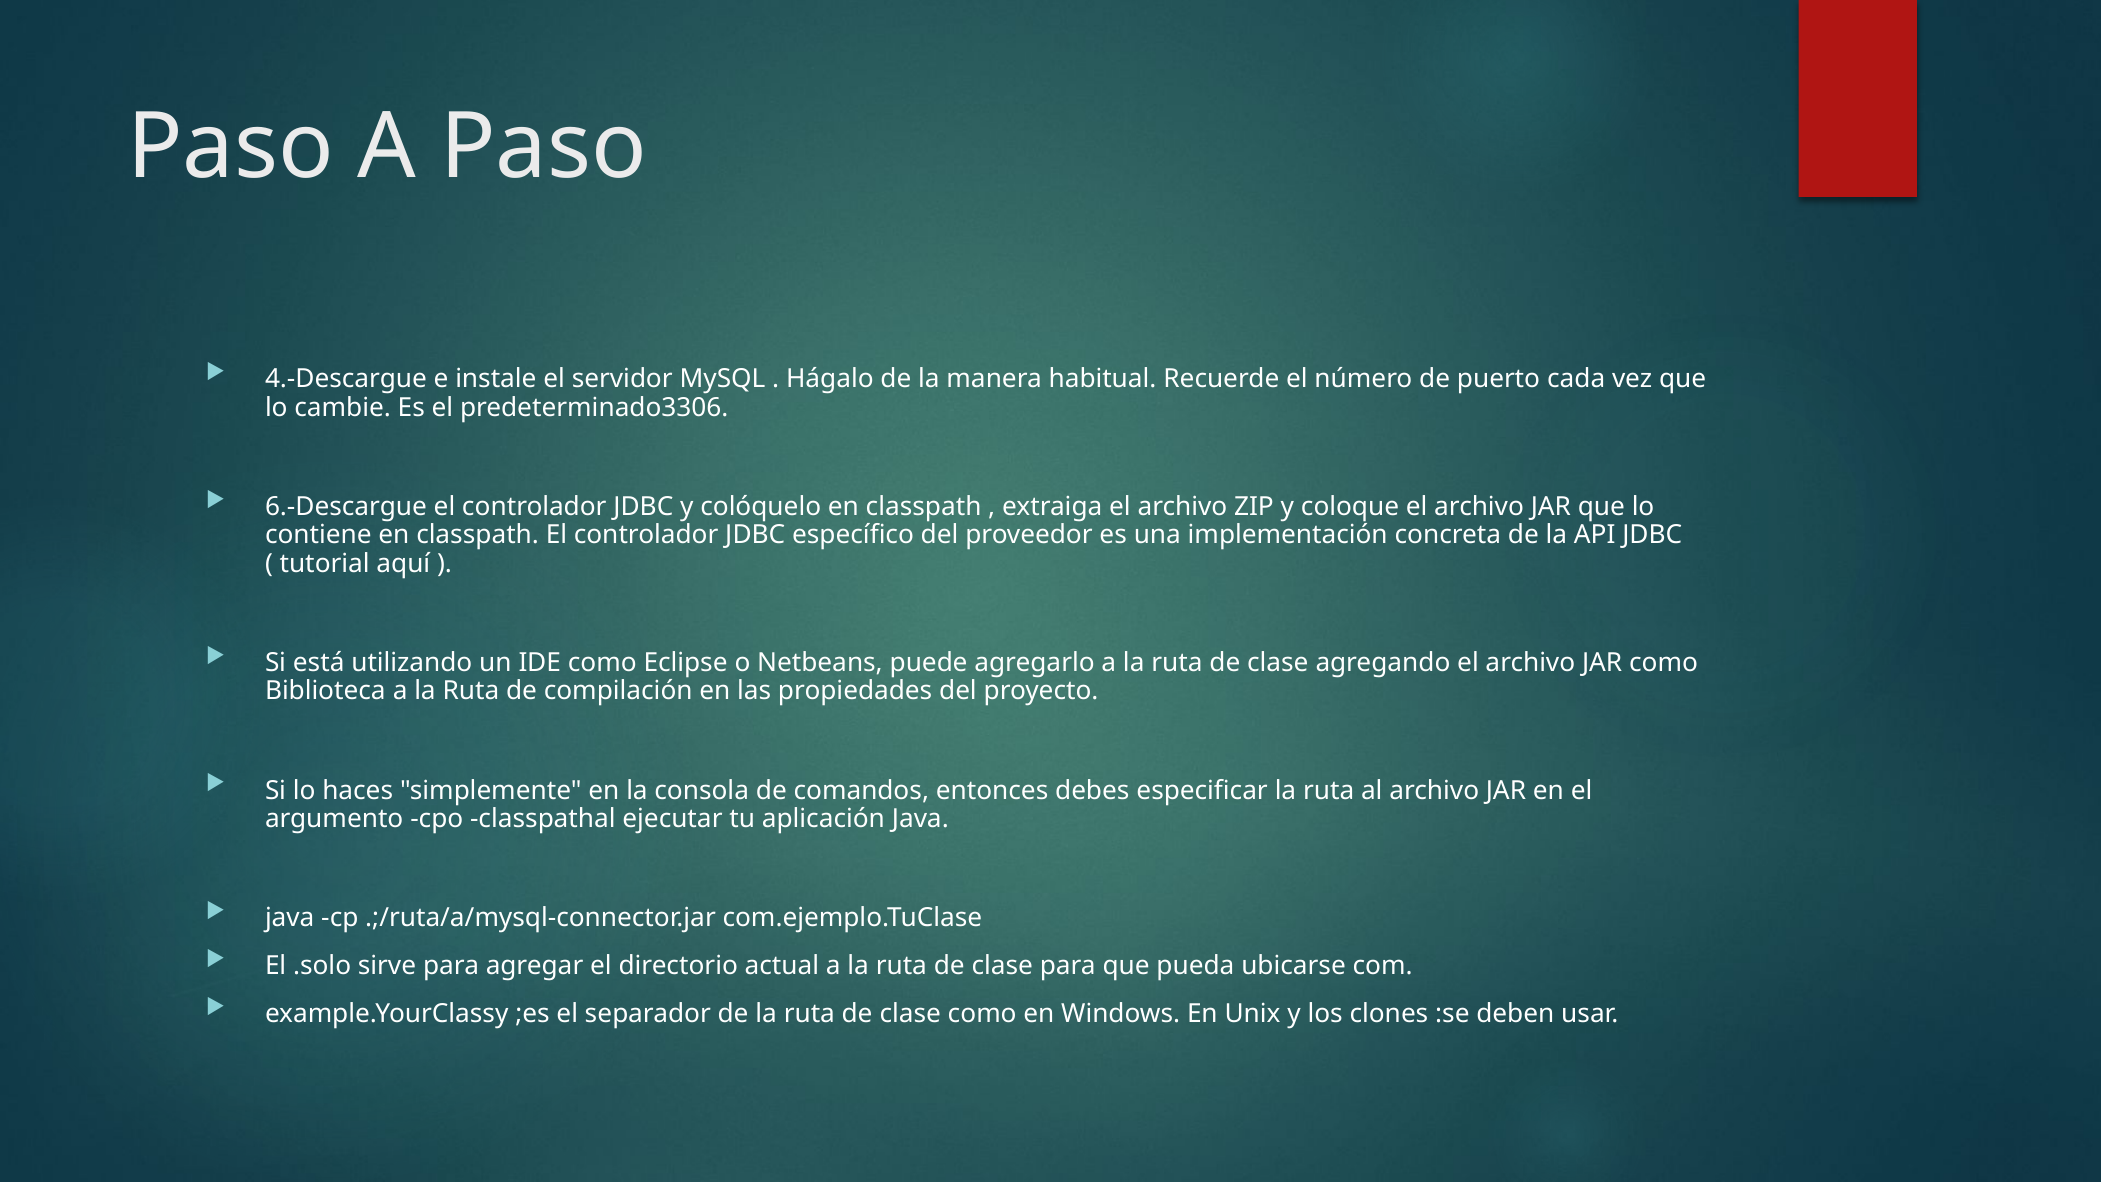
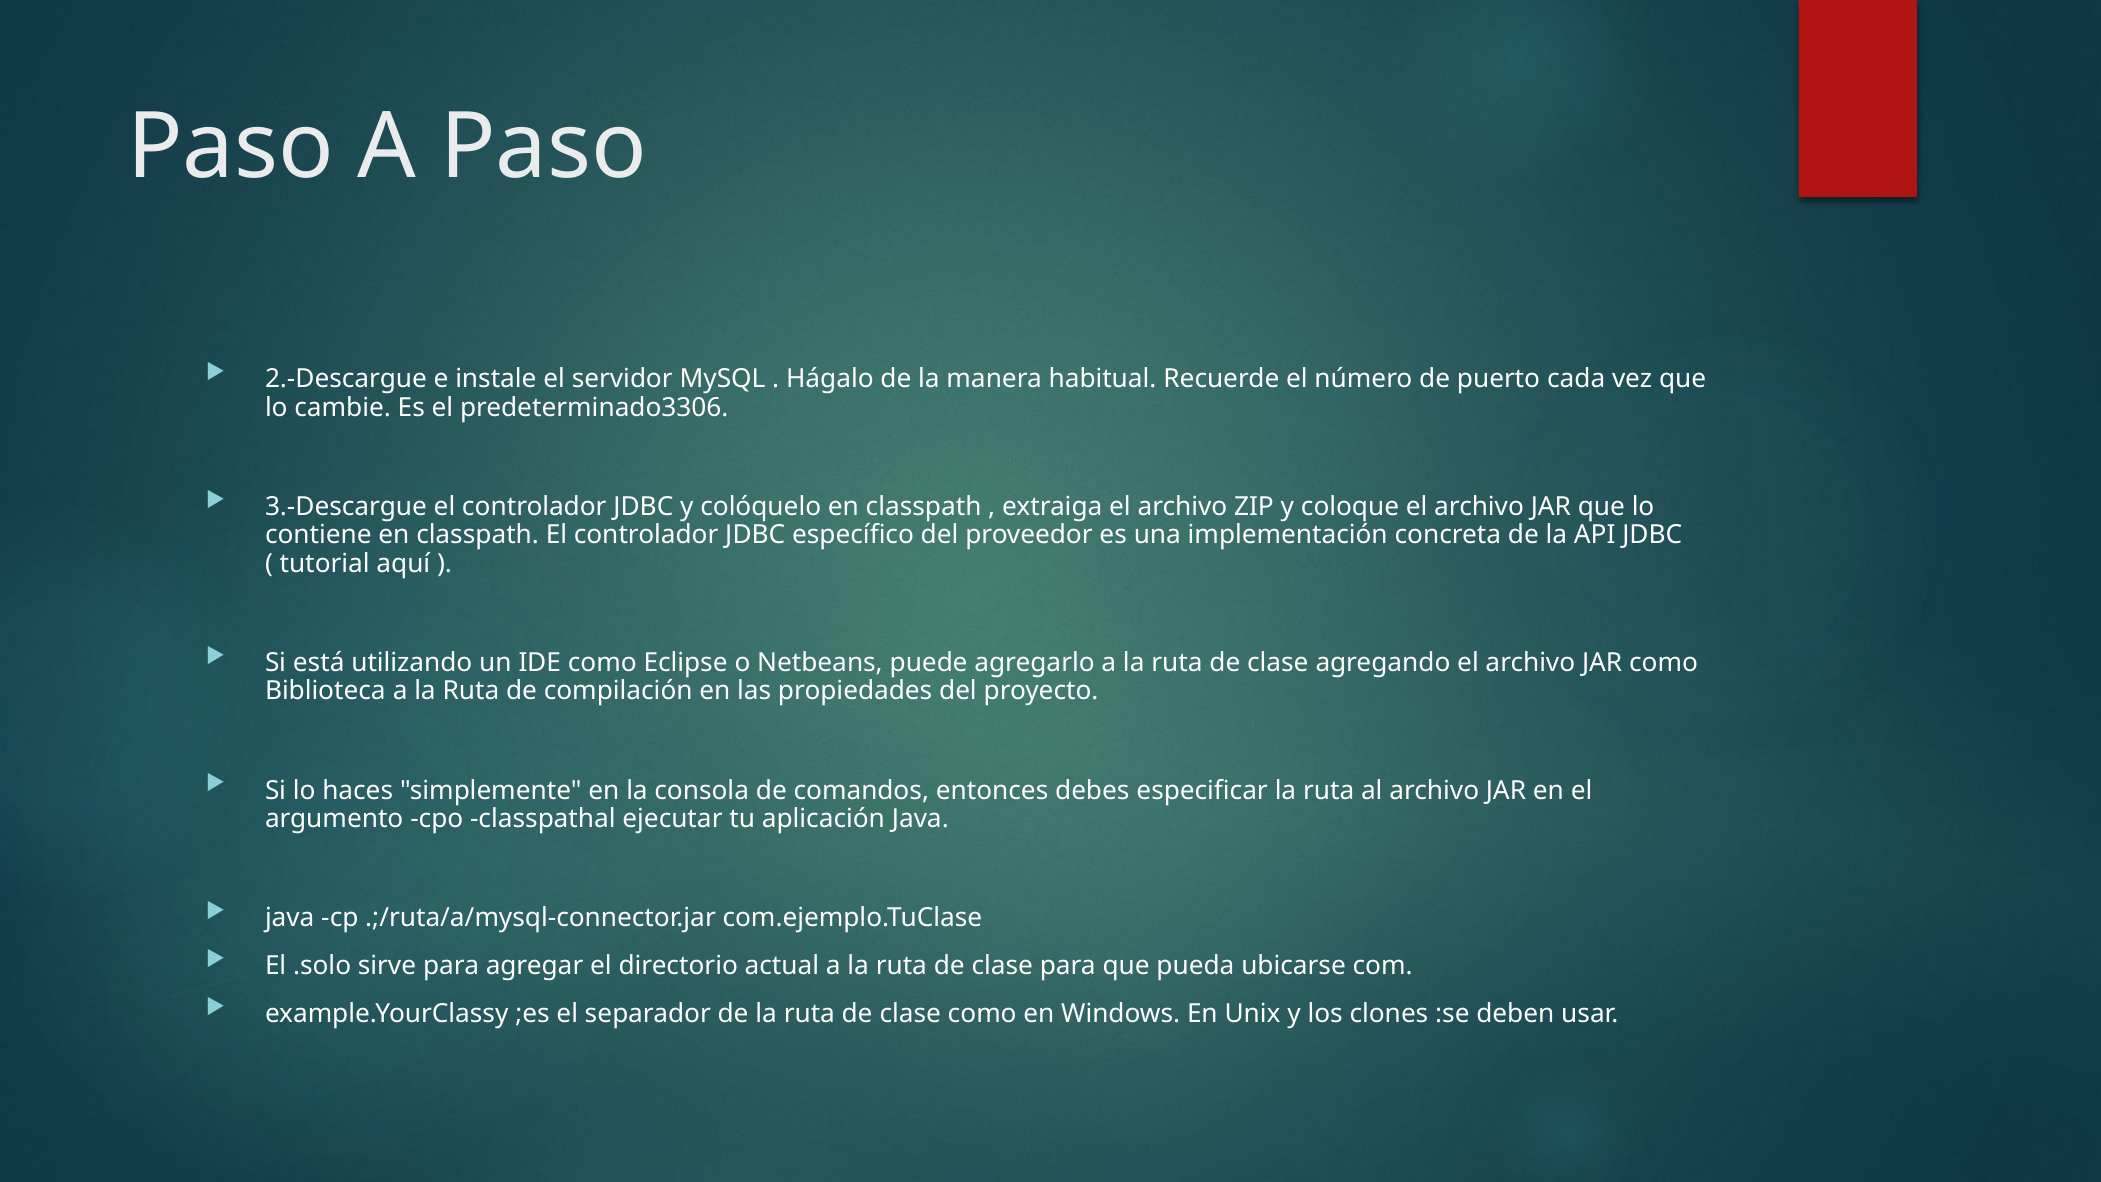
4.-Descargue: 4.-Descargue -> 2.-Descargue (346, 379)
6.-Descargue: 6.-Descargue -> 3.-Descargue (346, 507)
